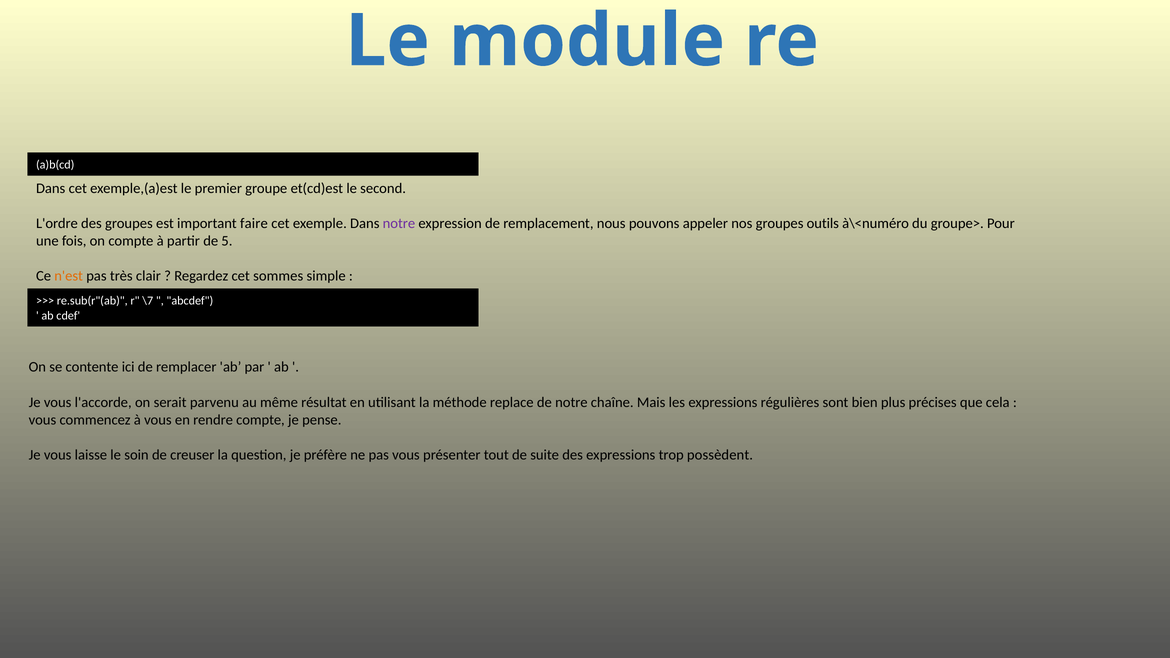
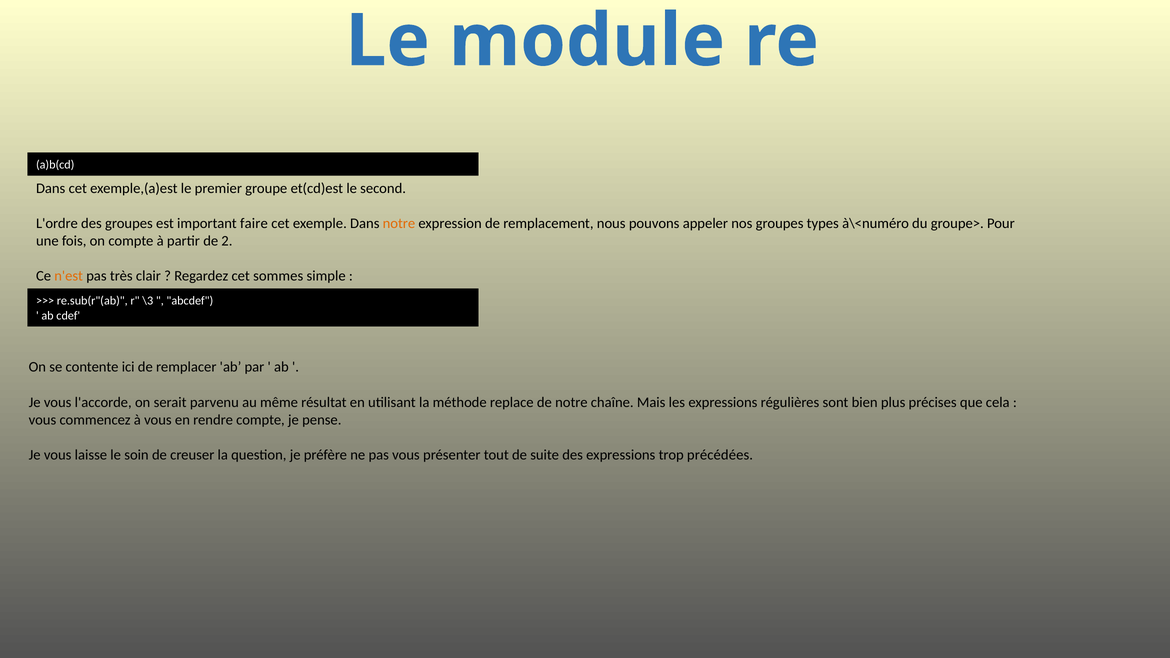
notre colour: purple -> orange (399, 223)
outils: outils -> types (823, 223)
5: 5 -> 2 (227, 241)
\7: \7 -> \3 (148, 301)
possèdent: possèdent -> précédées (720, 455)
